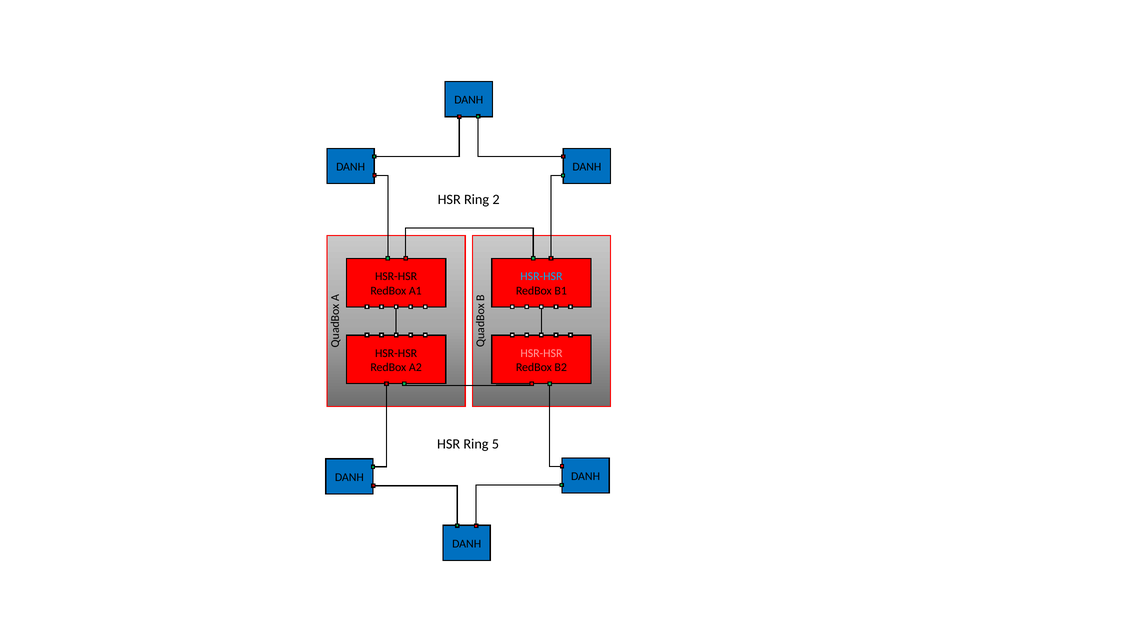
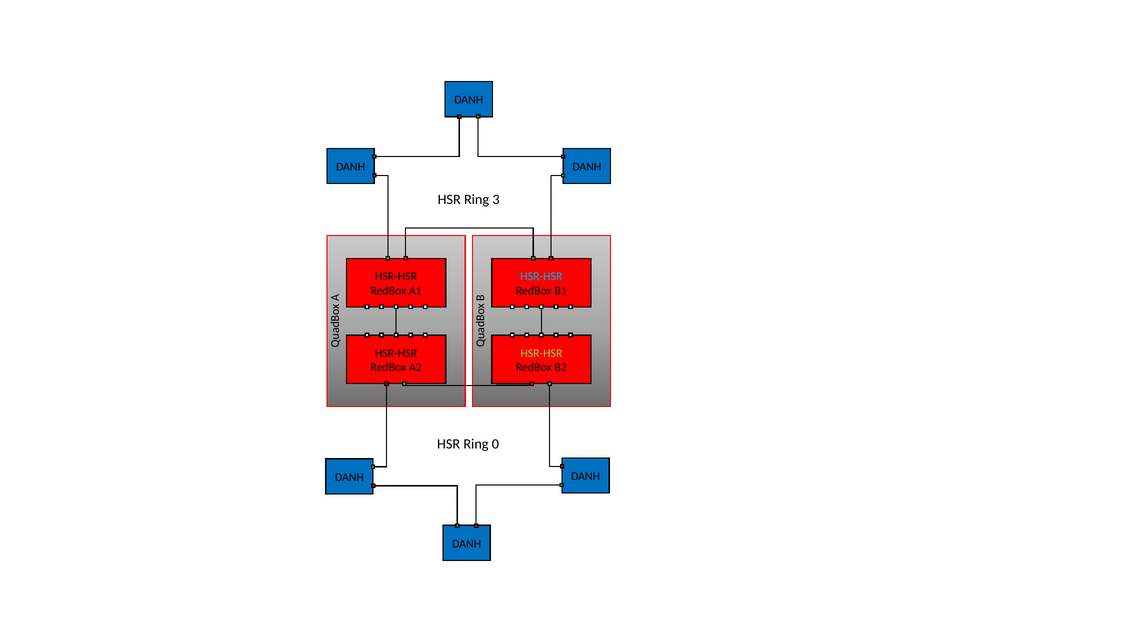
2: 2 -> 3 (496, 200)
HSR-HSR colour: pink -> light green (541, 353)
5: 5 -> 0 (495, 444)
